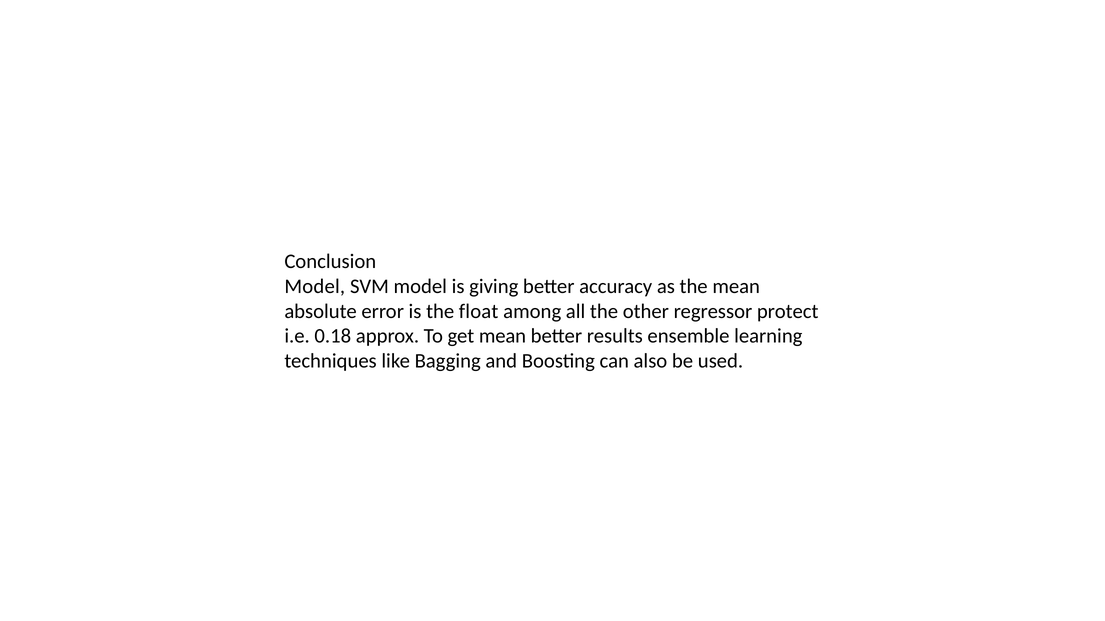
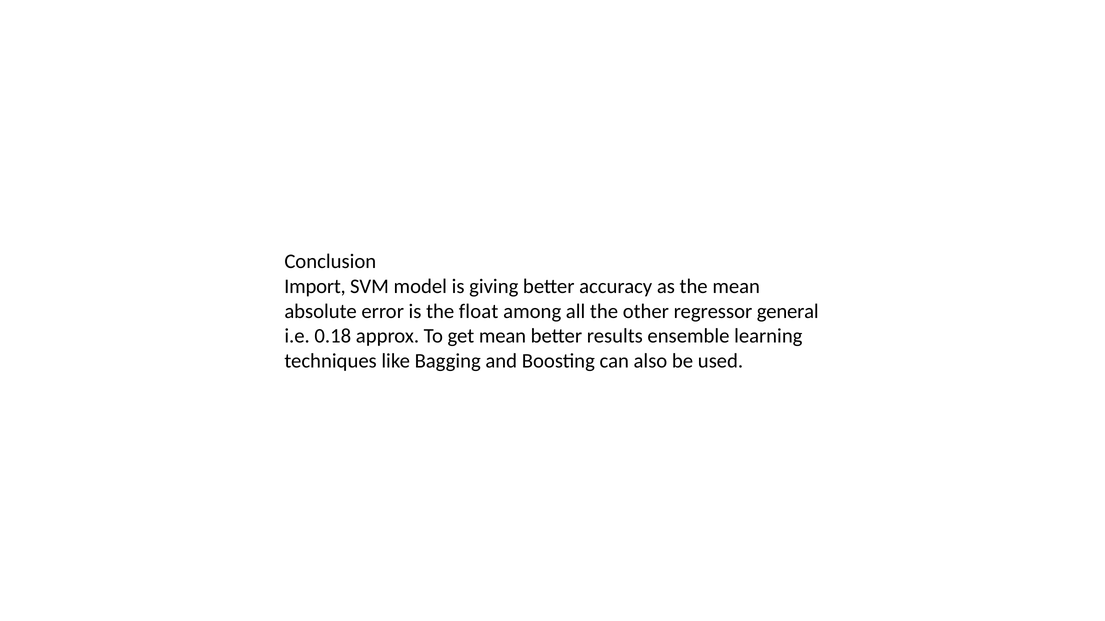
Model: Model -> Import (315, 287)
protect: protect -> general (788, 311)
